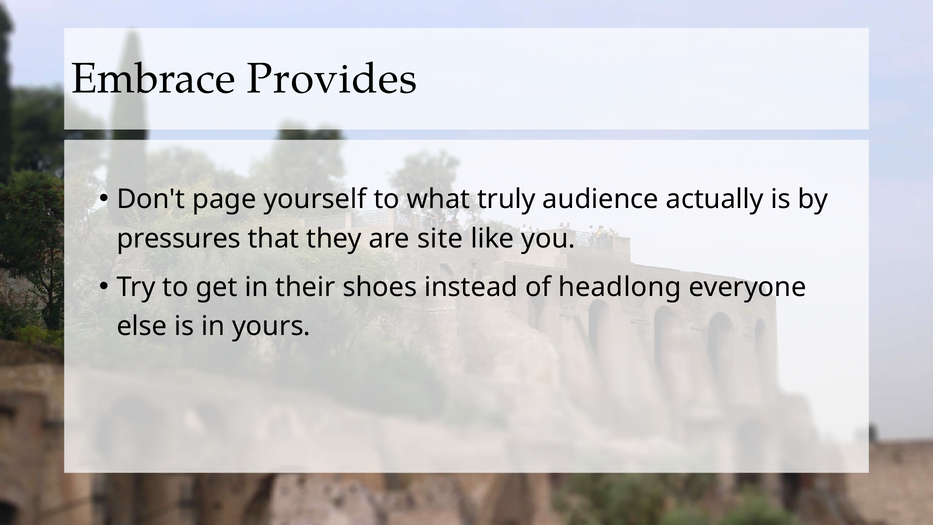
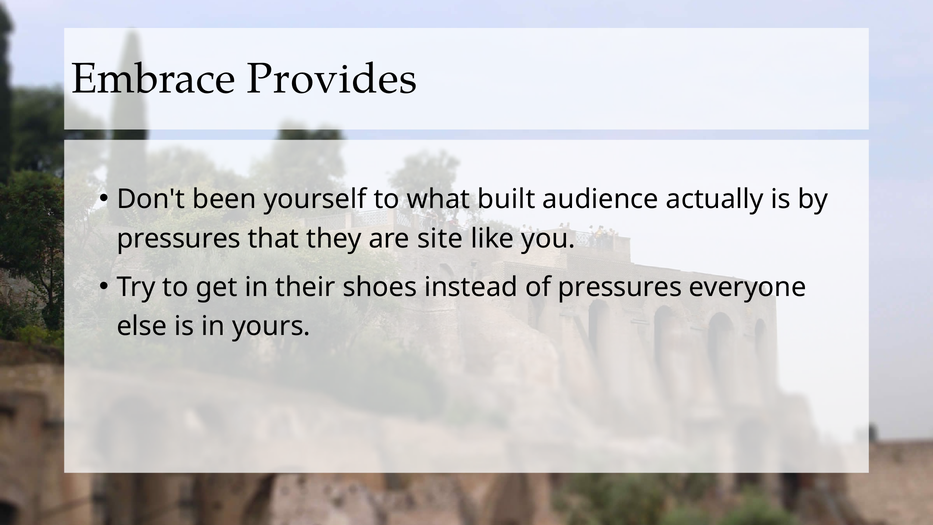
page: page -> been (224, 199)
truly: truly -> built (506, 199)
of headlong: headlong -> pressures (620, 287)
